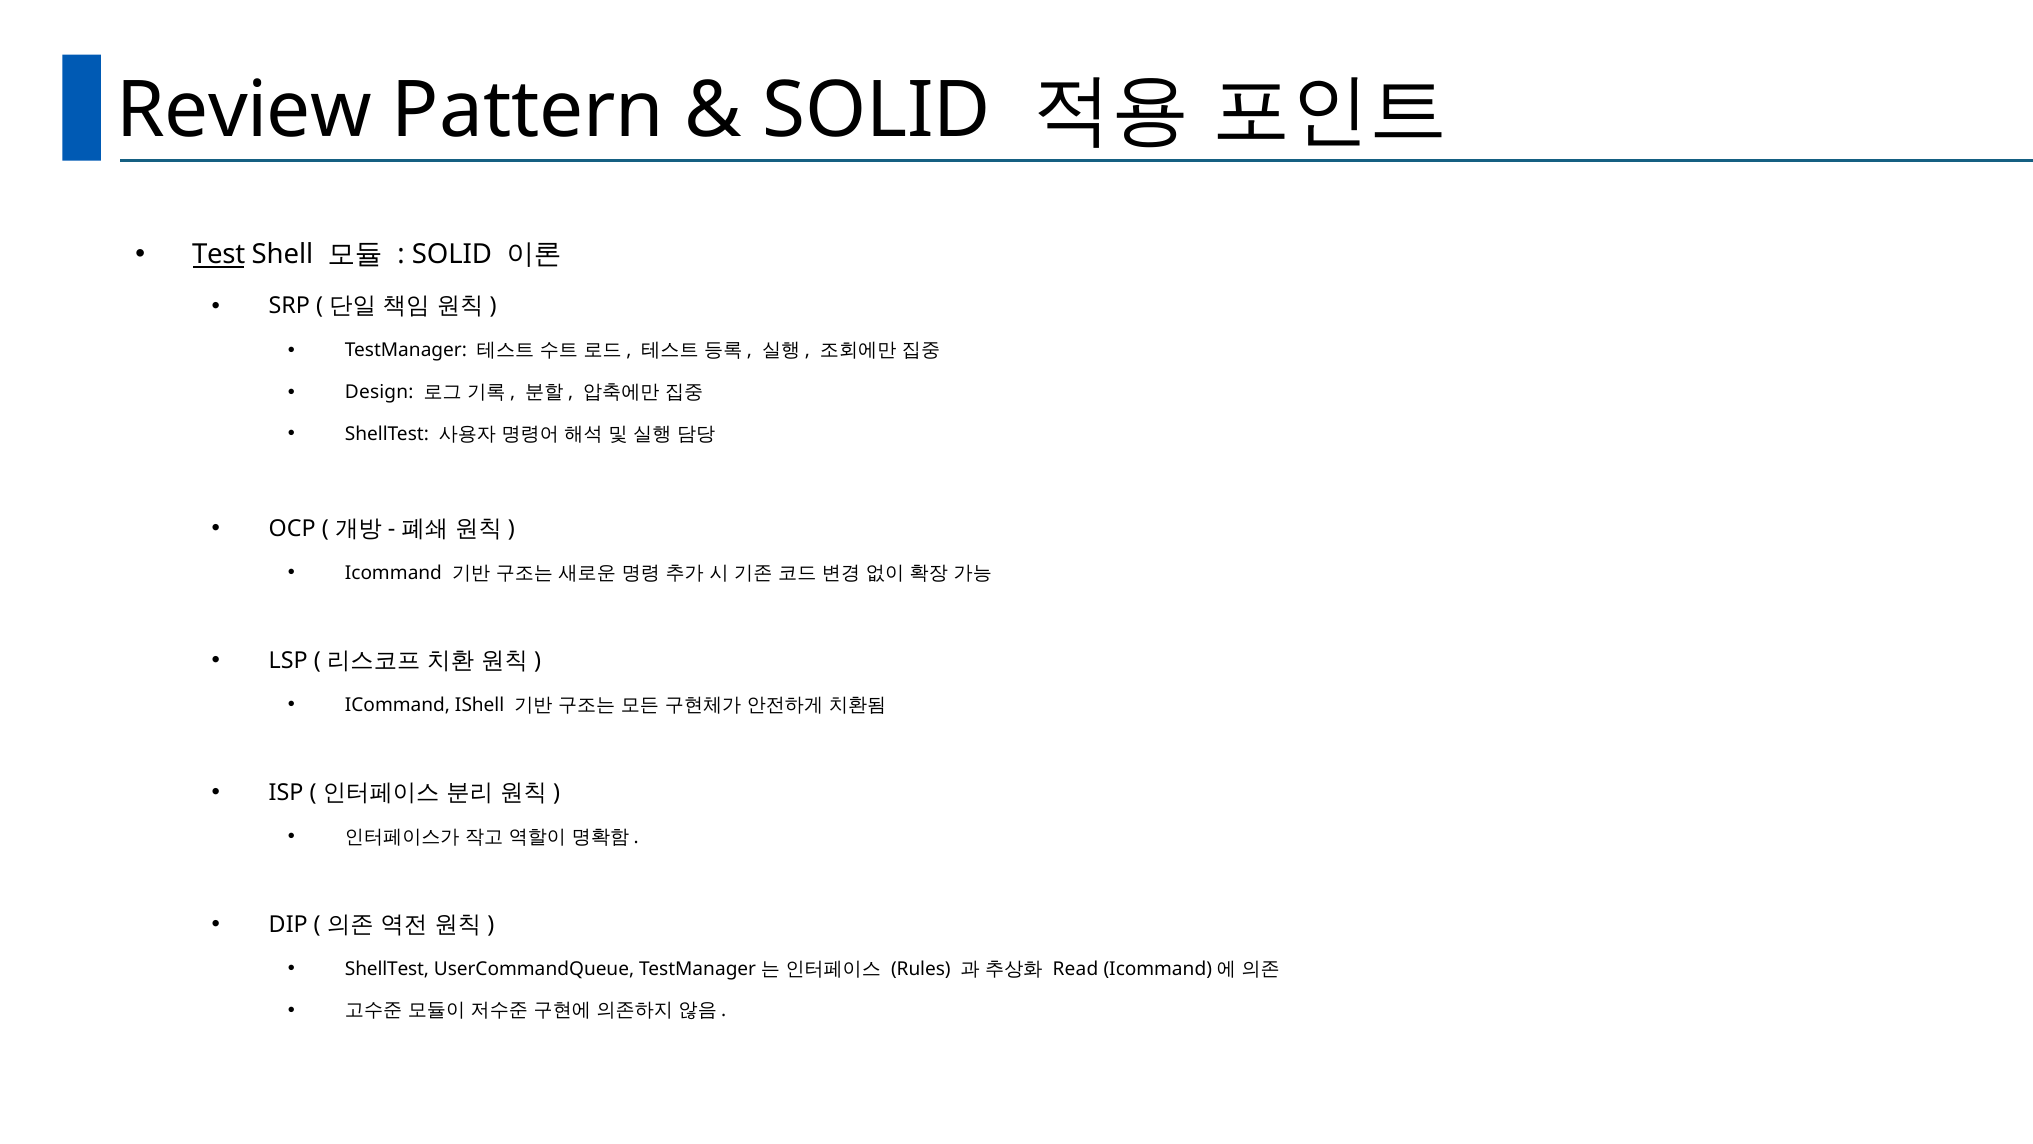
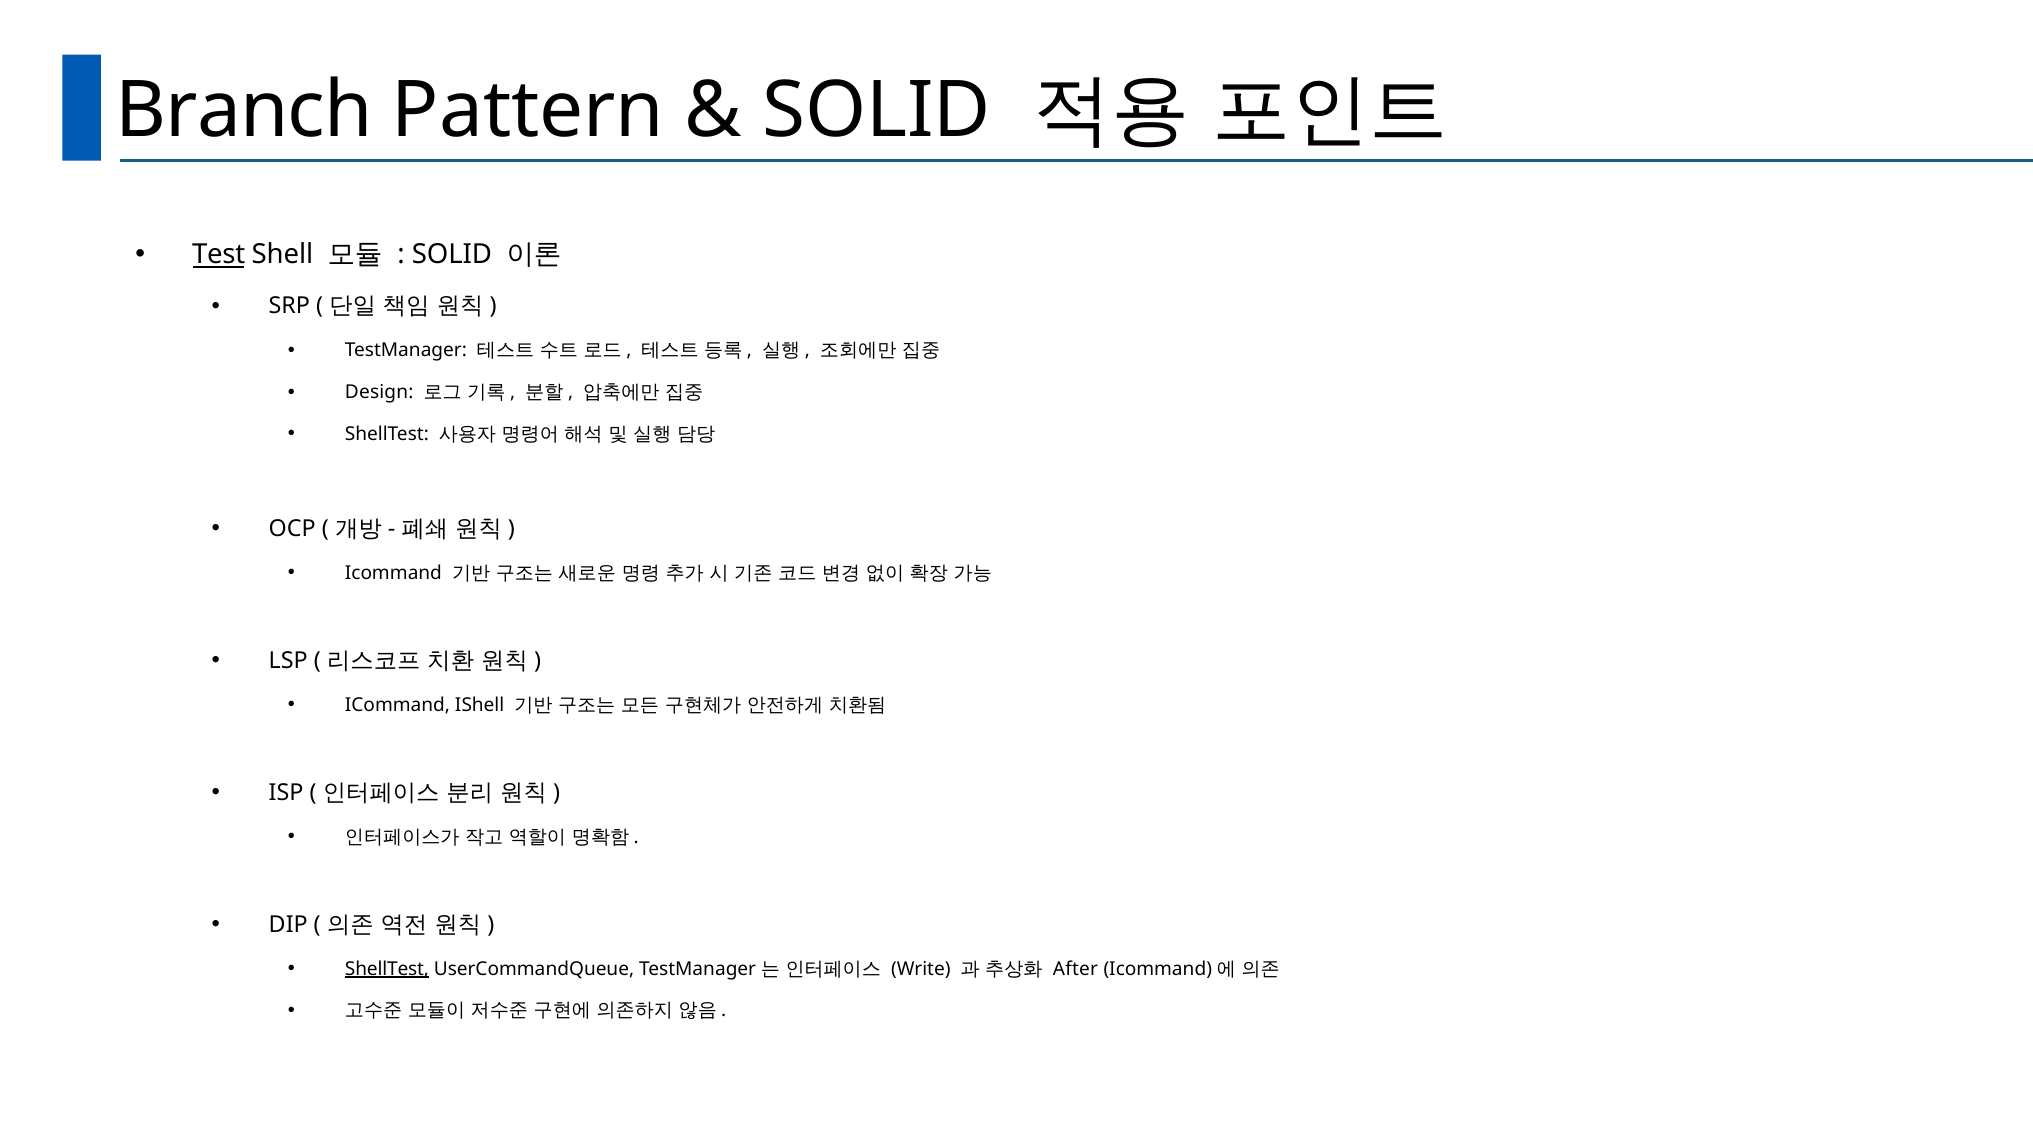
Review: Review -> Branch (244, 110)
ShellTest underline: none -> present (387, 968)
Rules: Rules -> Write (921, 968)
Read: Read -> After (1075, 968)
